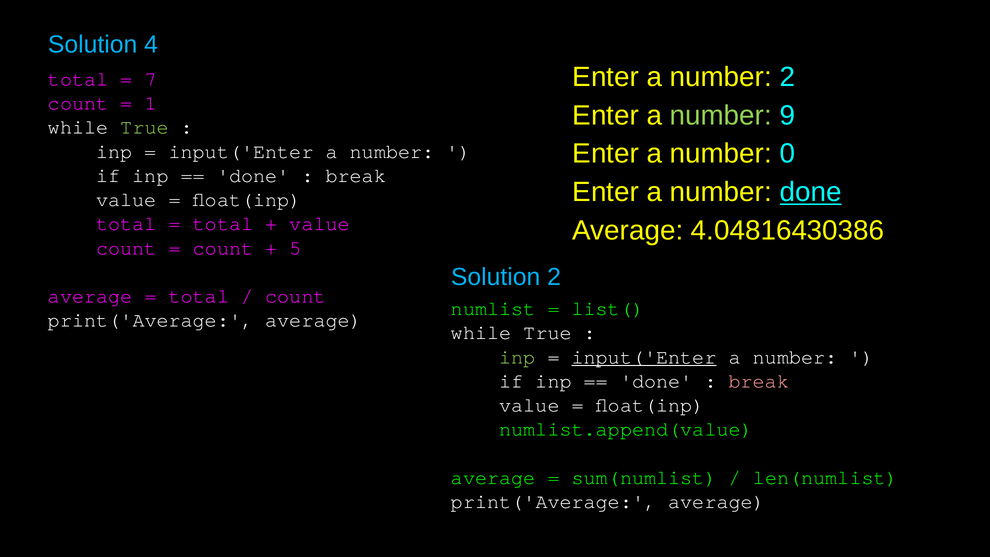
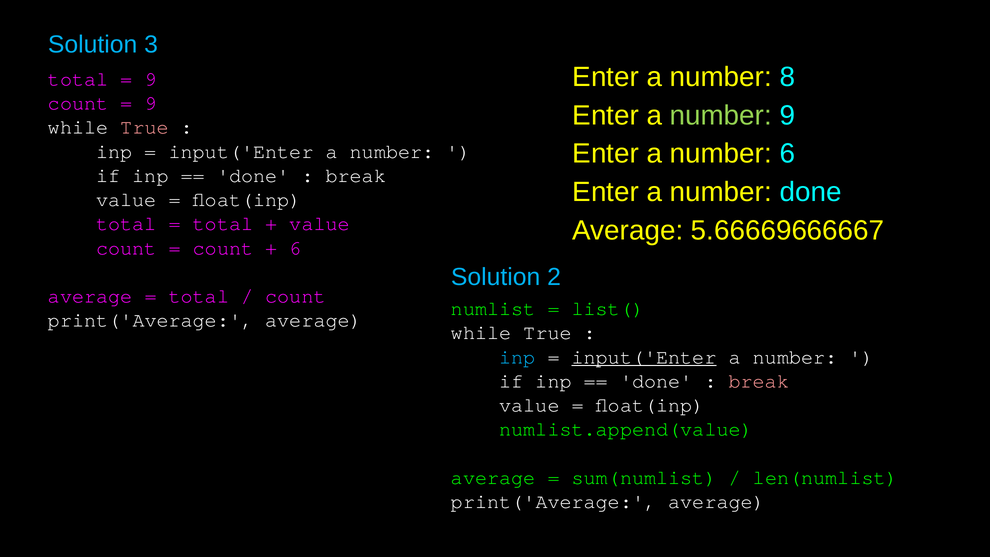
4: 4 -> 3 (151, 45)
number 2: 2 -> 8 (788, 77)
7: 7 -> 9 (151, 79)
1: 1 -> 9 (151, 103)
True colour: light green -> pink (145, 127)
number 0: 0 -> 6 (788, 154)
done underline: present -> none (811, 192)
4.04816430386: 4.04816430386 -> 5.66669666667 (788, 231)
5: 5 -> 6 (296, 248)
inp colour: light green -> light blue (517, 357)
